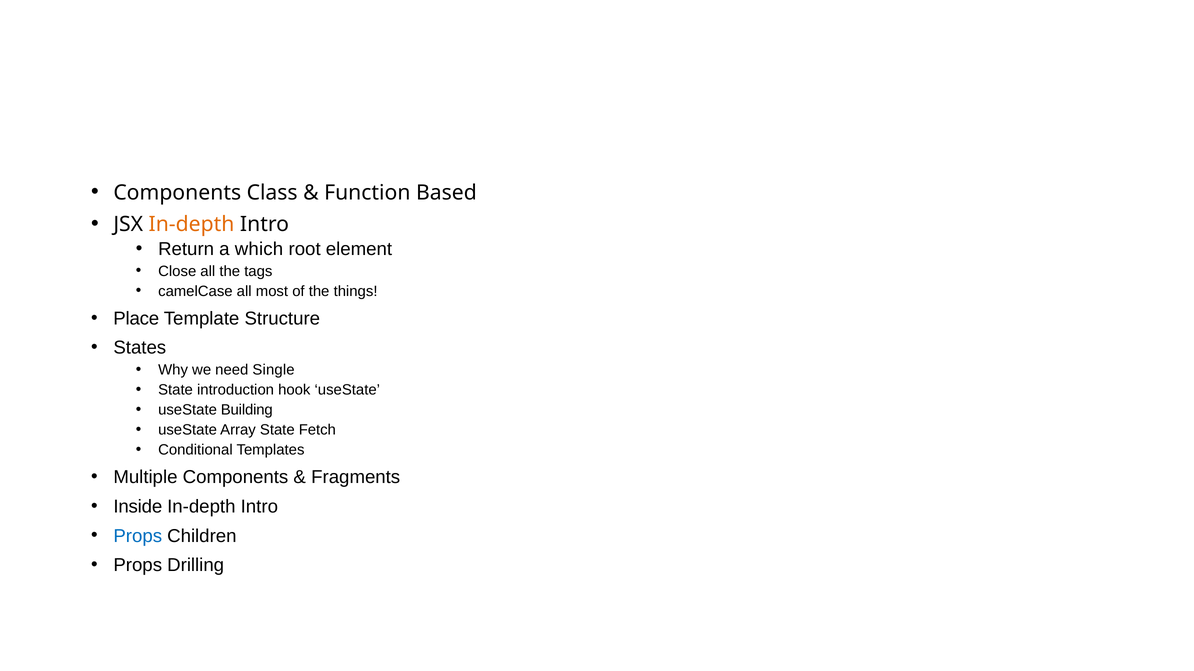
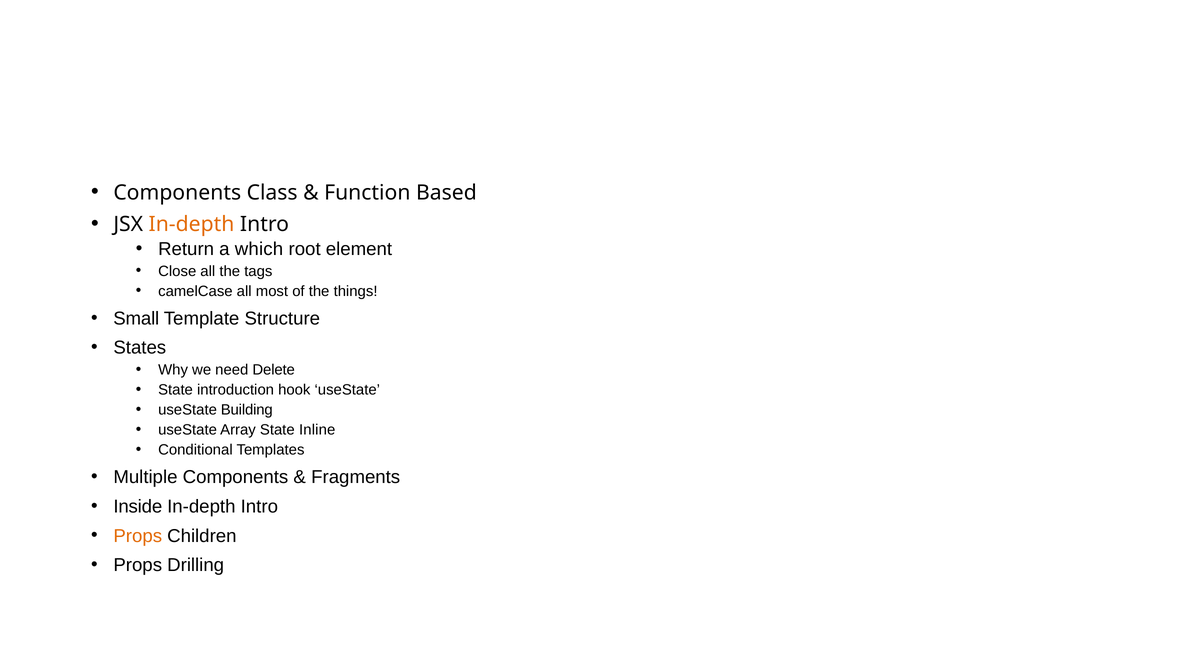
Place: Place -> Small (136, 319)
Single: Single -> Delete (274, 370)
Fetch: Fetch -> Inline (317, 430)
Props colour: blue -> orange (138, 536)
